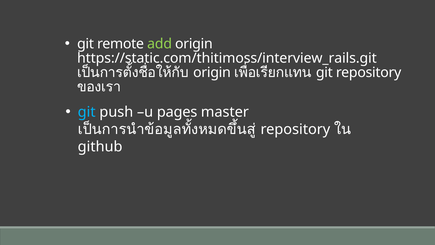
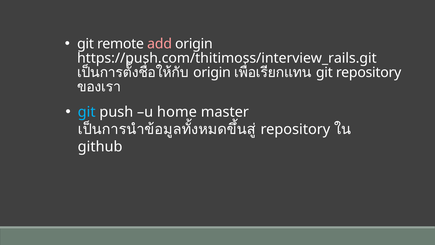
add colour: light green -> pink (160, 44)
https://static.com/thitimoss/interview_rails.git: https://static.com/thitimoss/interview_rails.git -> https://push.com/thitimoss/interview_rails.git (227, 58)
pages: pages -> home (177, 112)
